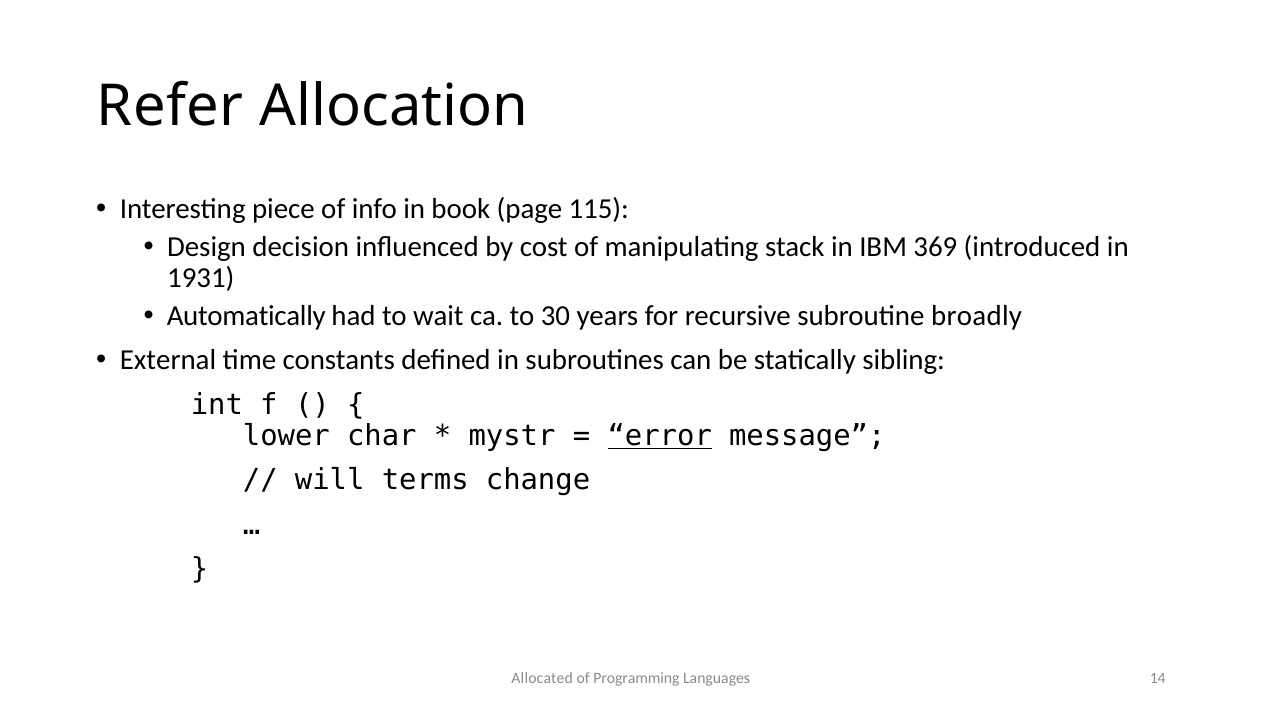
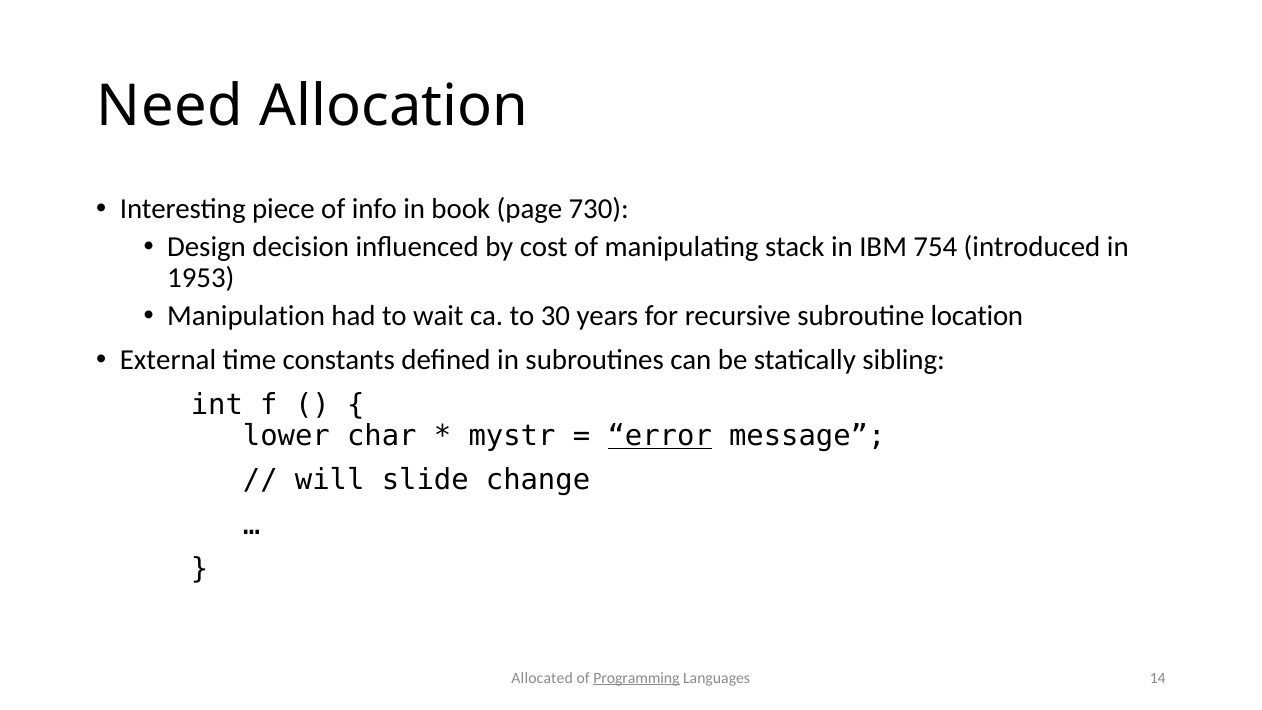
Refer: Refer -> Need (170, 106)
115: 115 -> 730 (599, 209)
369: 369 -> 754 (935, 247)
1931: 1931 -> 1953 (201, 278)
Automatically: Automatically -> Manipulation (246, 316)
broadly: broadly -> location (977, 316)
terms: terms -> slide (425, 480)
Programming underline: none -> present (636, 678)
